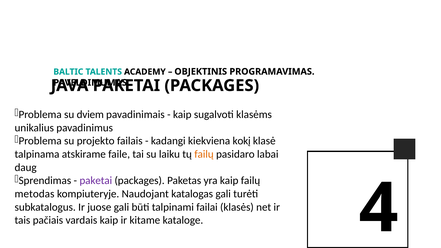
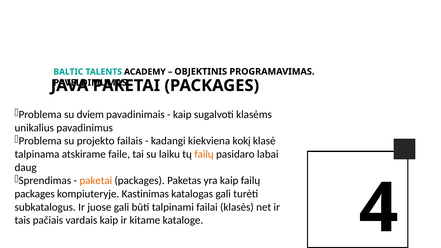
paketai colour: purple -> orange (96, 181)
metodas: metodas -> packages (35, 194)
Naudojant: Naudojant -> Kastinimas (145, 194)
